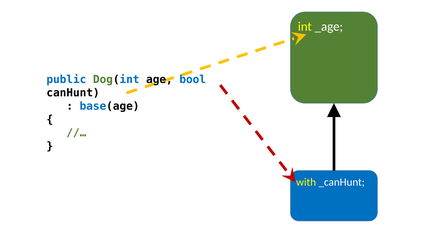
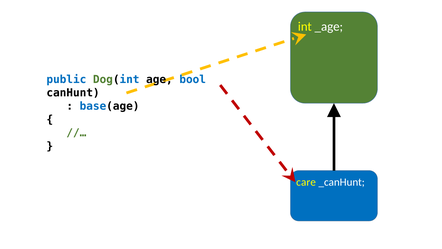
with: with -> care (306, 182)
